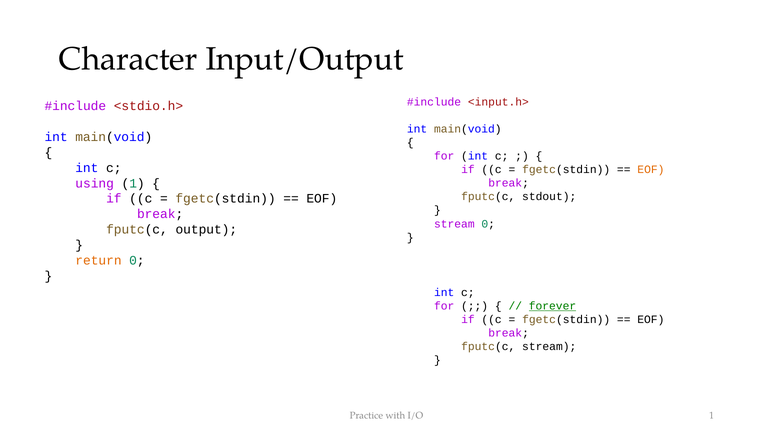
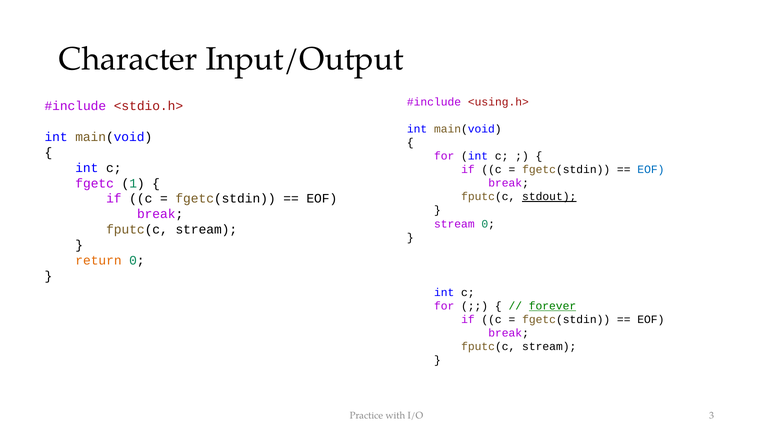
<input.h>: <input.h> -> <using.h> (498, 102)
EOF colour: orange -> blue (651, 170)
using: using -> fgetc (95, 183)
stdout underline: none -> present (549, 197)
output: output -> stream (206, 230)
I/O 1: 1 -> 3 (712, 415)
